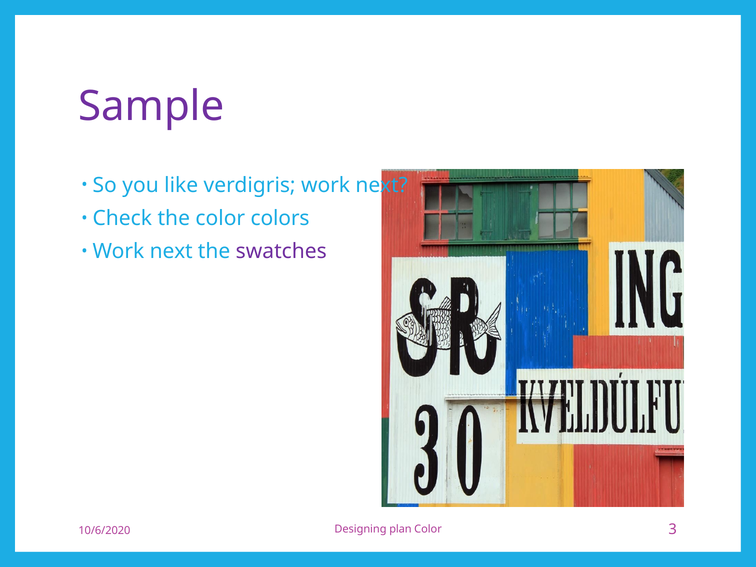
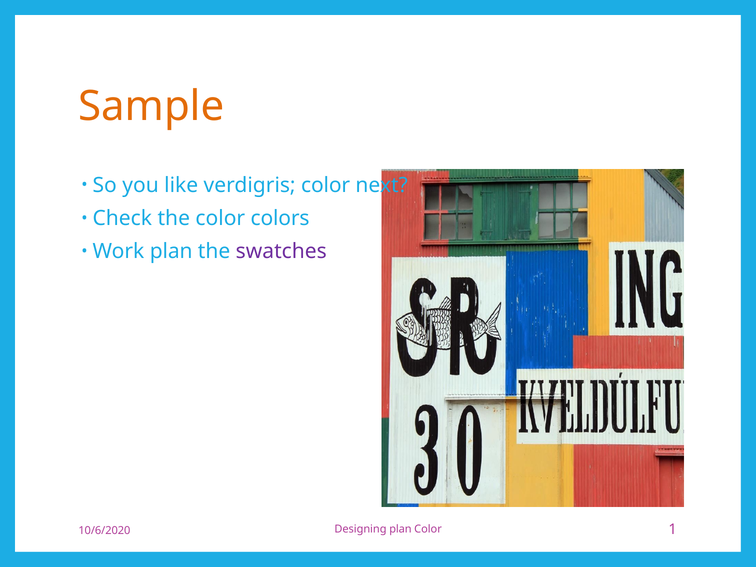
Sample colour: purple -> orange (151, 106)
verdigris work: work -> color (326, 185)
next: next -> plan (171, 251)
3: 3 -> 1 (673, 529)
